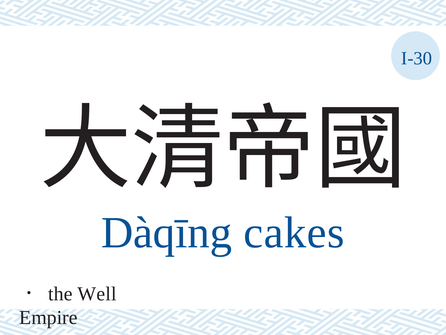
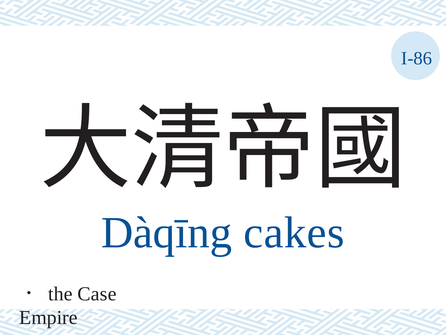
I-30: I-30 -> I-86 (417, 58)
Well: Well -> Case (97, 293)
